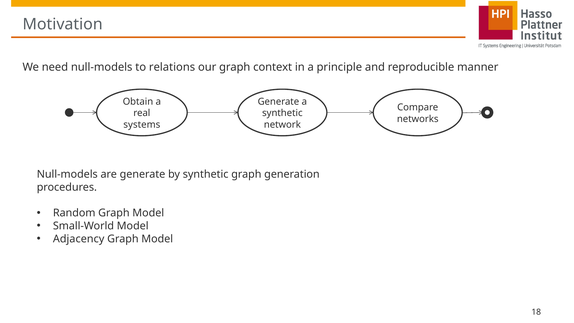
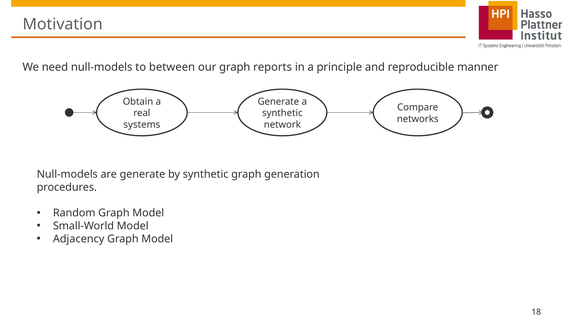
relations: relations -> between (172, 67)
context: context -> reports (273, 67)
